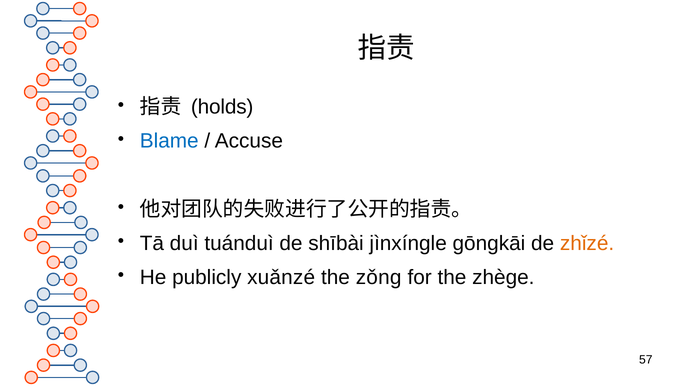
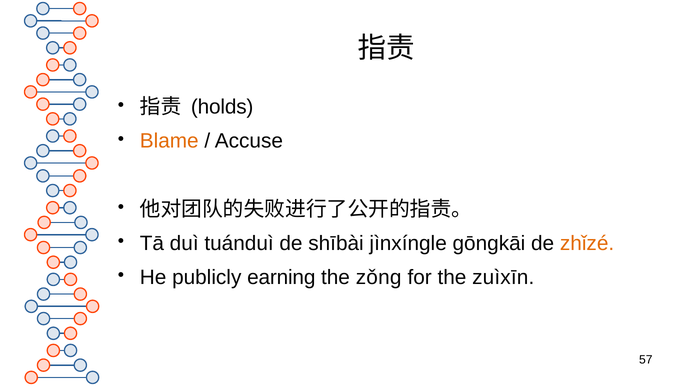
Blame colour: blue -> orange (169, 141)
xuǎnzé: xuǎnzé -> earning (281, 278)
zhège: zhège -> zuìxīn (503, 278)
